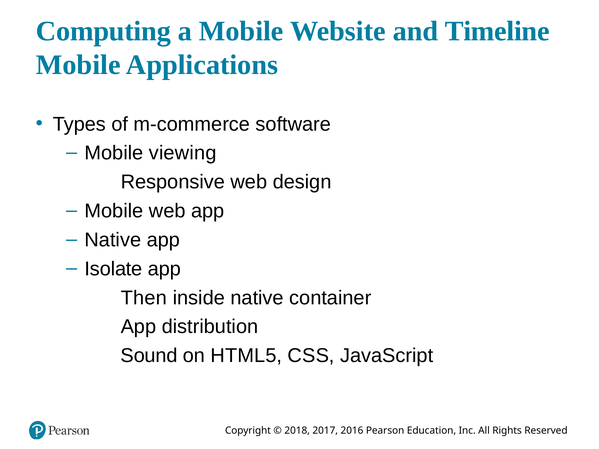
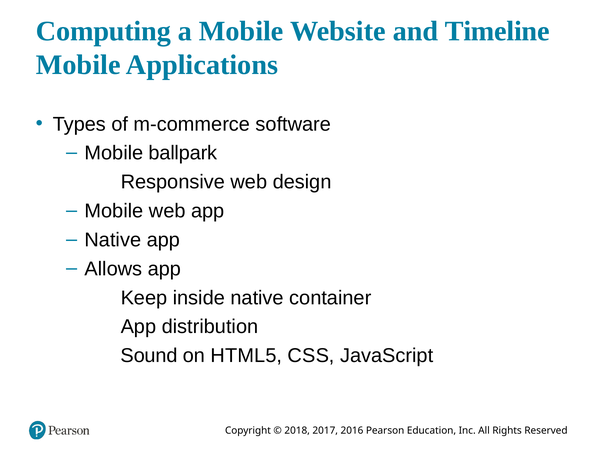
viewing: viewing -> ballpark (183, 153)
Isolate: Isolate -> Allows (113, 269)
Then: Then -> Keep (144, 298)
